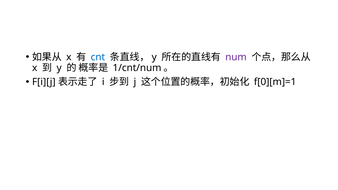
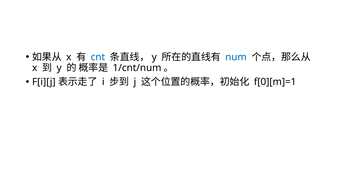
num colour: purple -> blue (236, 57)
